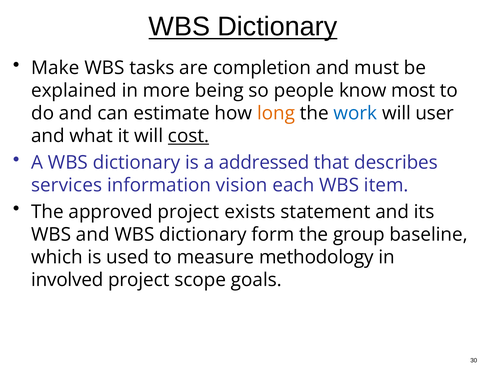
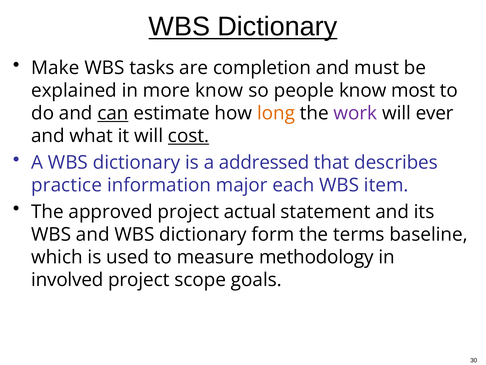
more being: being -> know (219, 90)
can underline: none -> present (113, 113)
work colour: blue -> purple (355, 113)
user: user -> ever (435, 113)
services: services -> practice (67, 185)
vision: vision -> major (242, 185)
exists: exists -> actual (250, 211)
group: group -> terms (359, 234)
